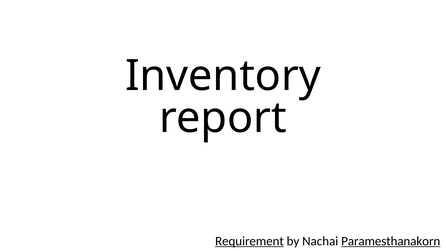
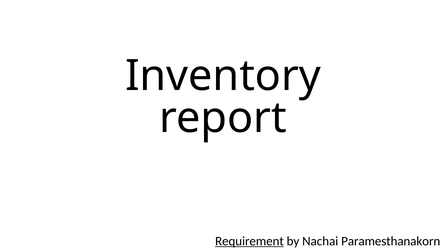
Paramesthanakorn underline: present -> none (391, 241)
